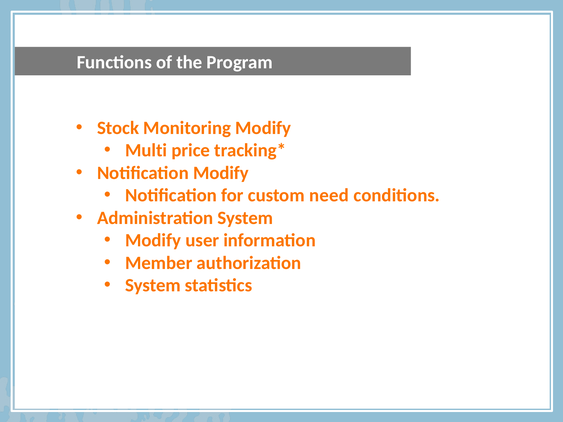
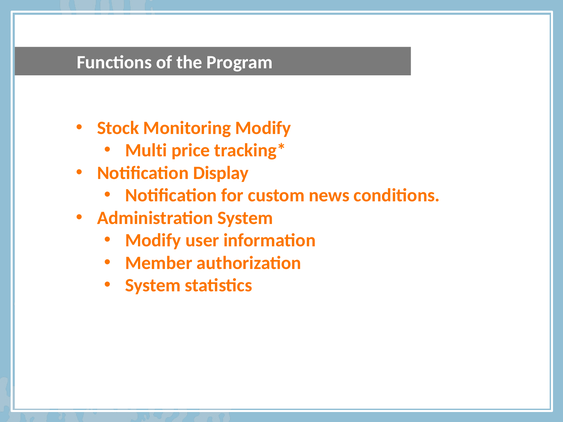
Notification Modify: Modify -> Display (221, 173)
need: need -> news (329, 195)
